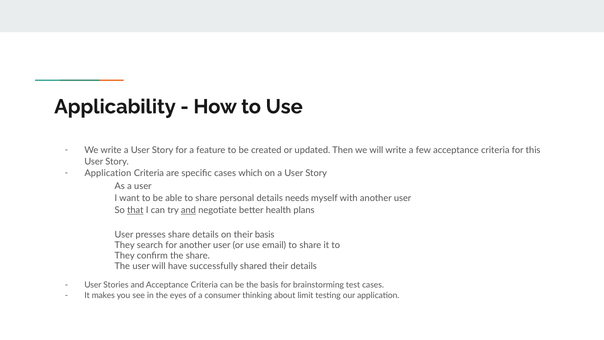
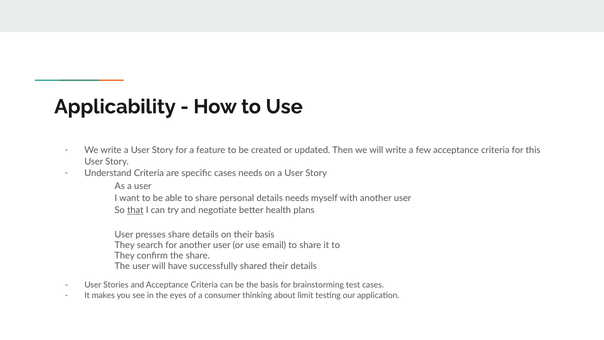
Application: Application -> Understand (108, 173)
cases which: which -> needs (250, 173)
and underline: present -> none (188, 210)
